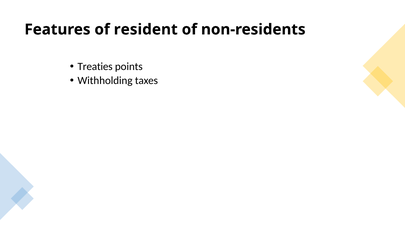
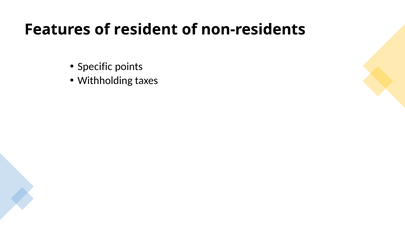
Treaties: Treaties -> Specific (95, 67)
